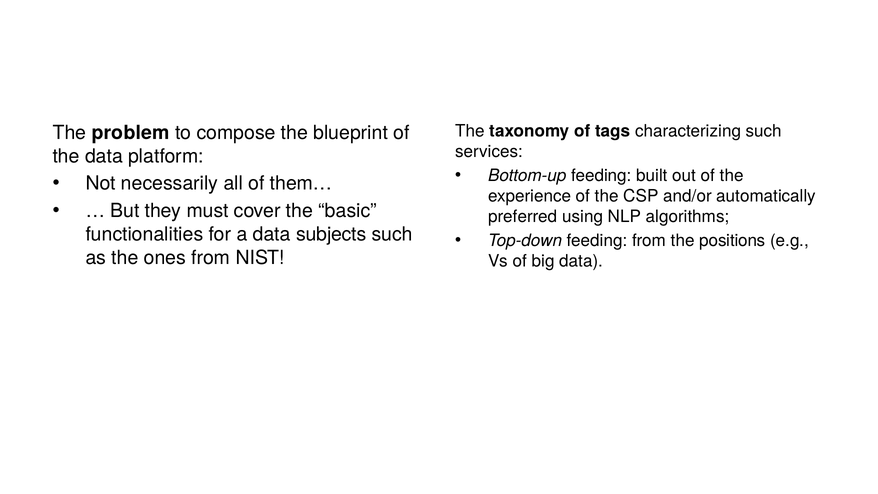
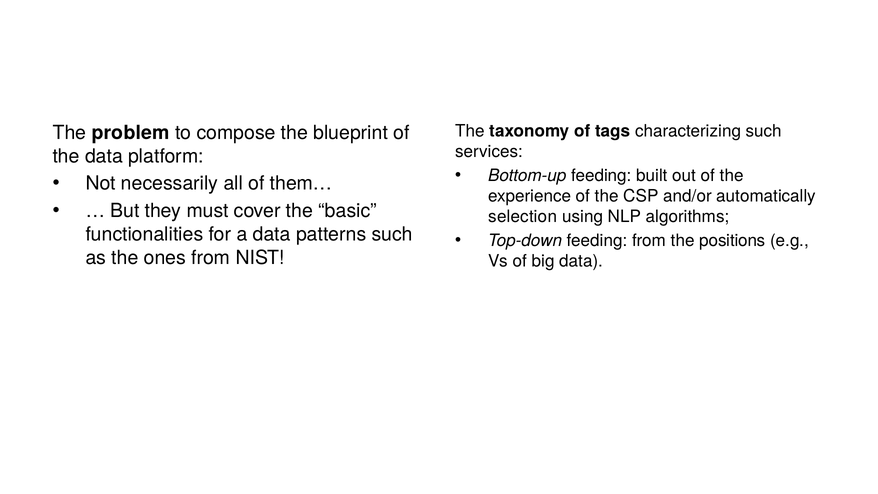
preferred: preferred -> selection (523, 216)
subjects: subjects -> patterns (331, 234)
